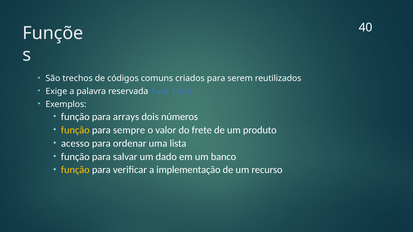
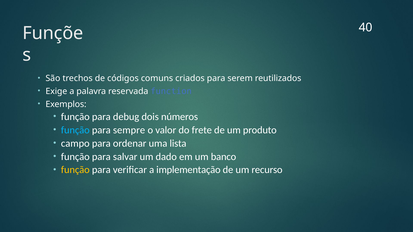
arrays: arrays -> debug (126, 117)
função colour: yellow -> light blue (75, 130)
acesso: acesso -> campo (75, 144)
